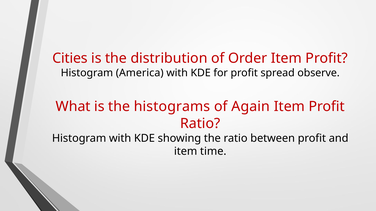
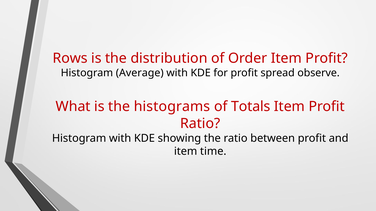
Cities: Cities -> Rows (70, 58)
America: America -> Average (140, 73)
Again: Again -> Totals (251, 107)
